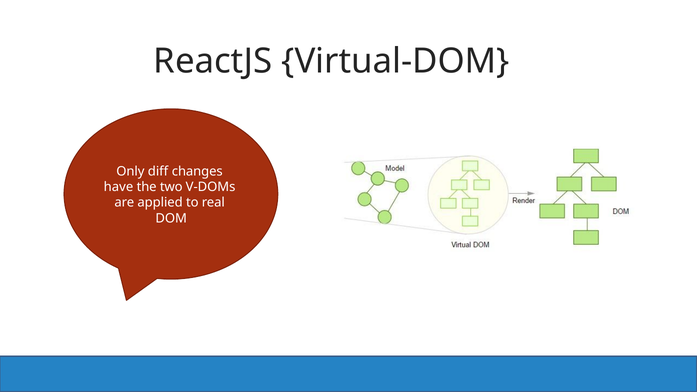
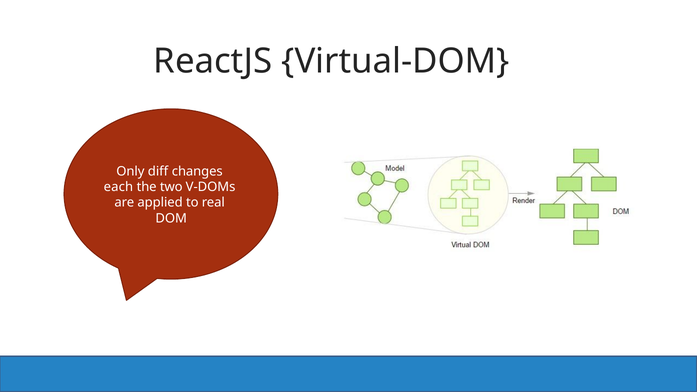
have: have -> each (118, 187)
